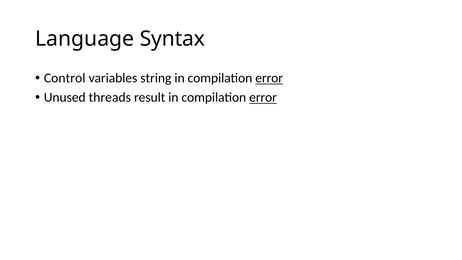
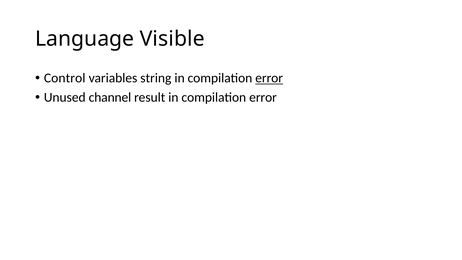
Syntax: Syntax -> Visible (172, 39)
threads: threads -> channel (110, 97)
error underline: present -> none (263, 97)
